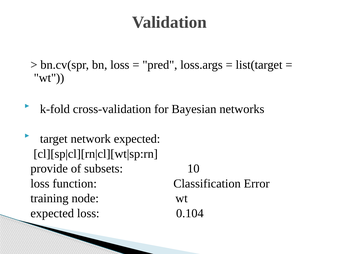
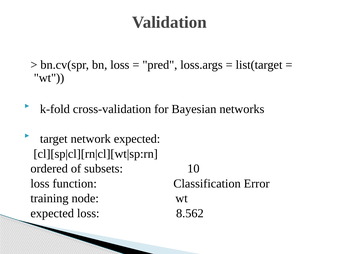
provide: provide -> ordered (49, 169)
0.104: 0.104 -> 8.562 (190, 214)
